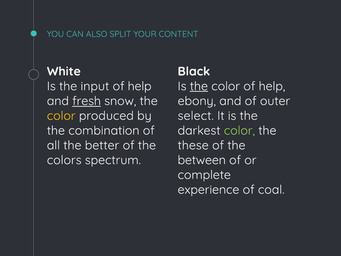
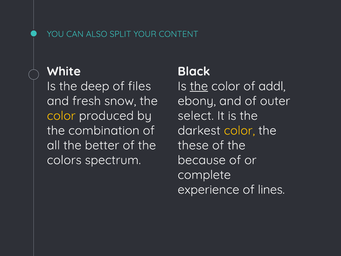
input: input -> deep (95, 86)
help: help -> files (139, 86)
color of help: help -> addl (272, 86)
fresh underline: present -> none (87, 101)
color colour: light green -> yellow (239, 130)
between: between -> because (202, 160)
coal: coal -> lines (271, 189)
